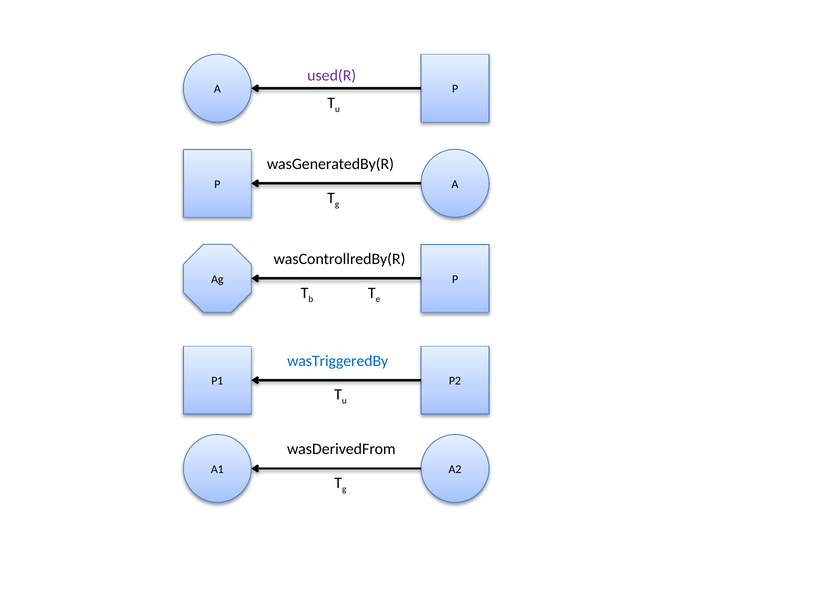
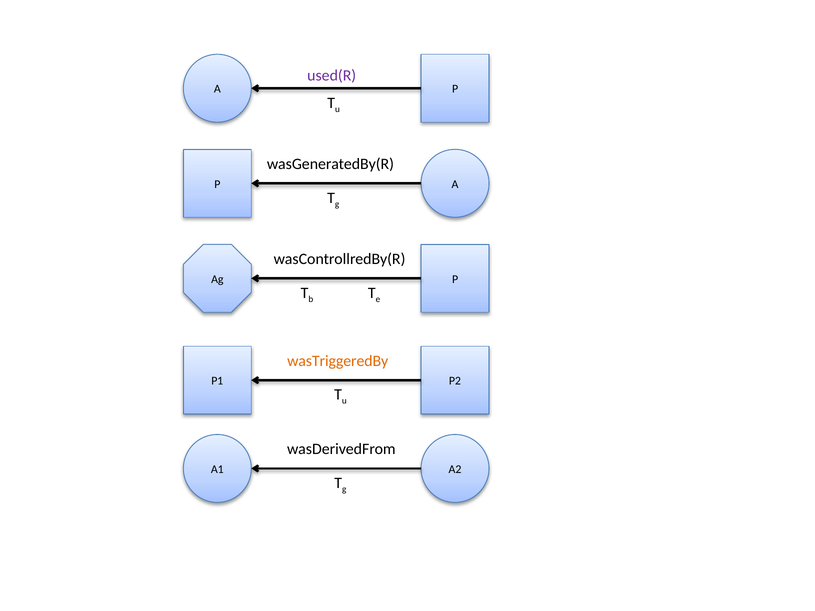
wasTriggeredBy colour: blue -> orange (338, 361)
